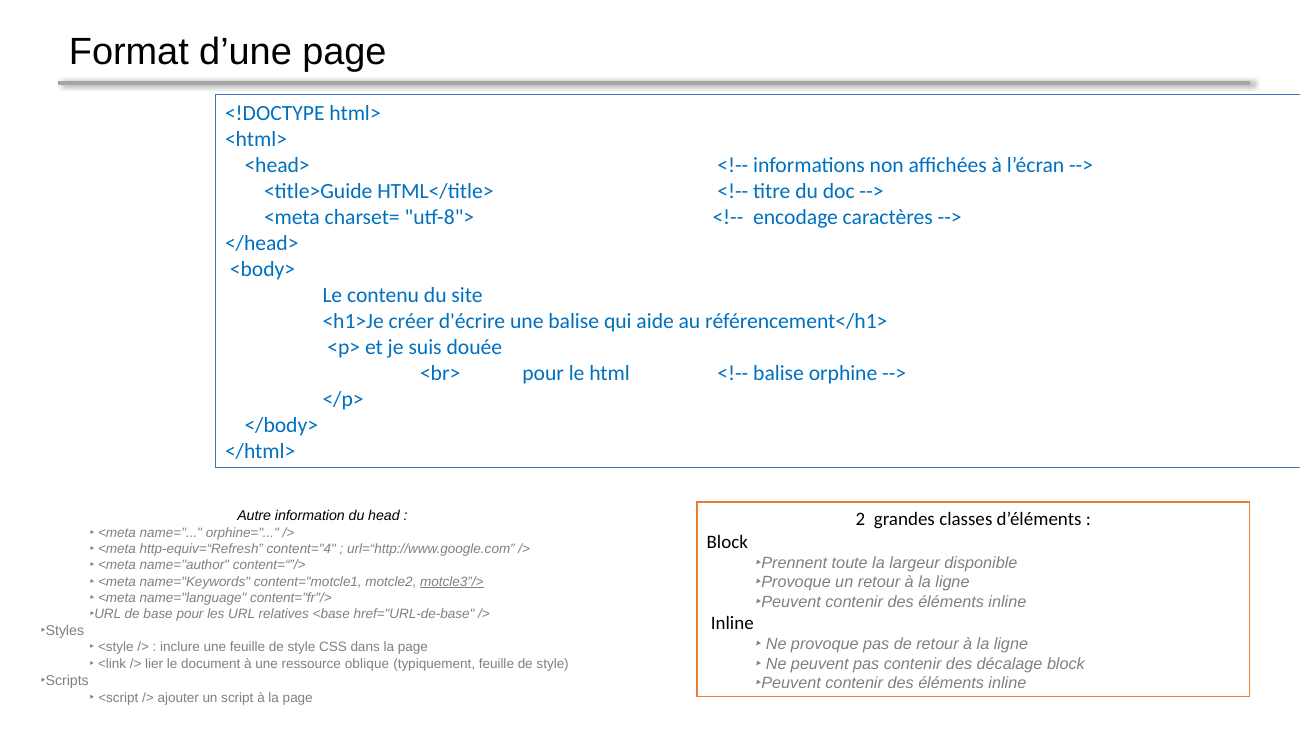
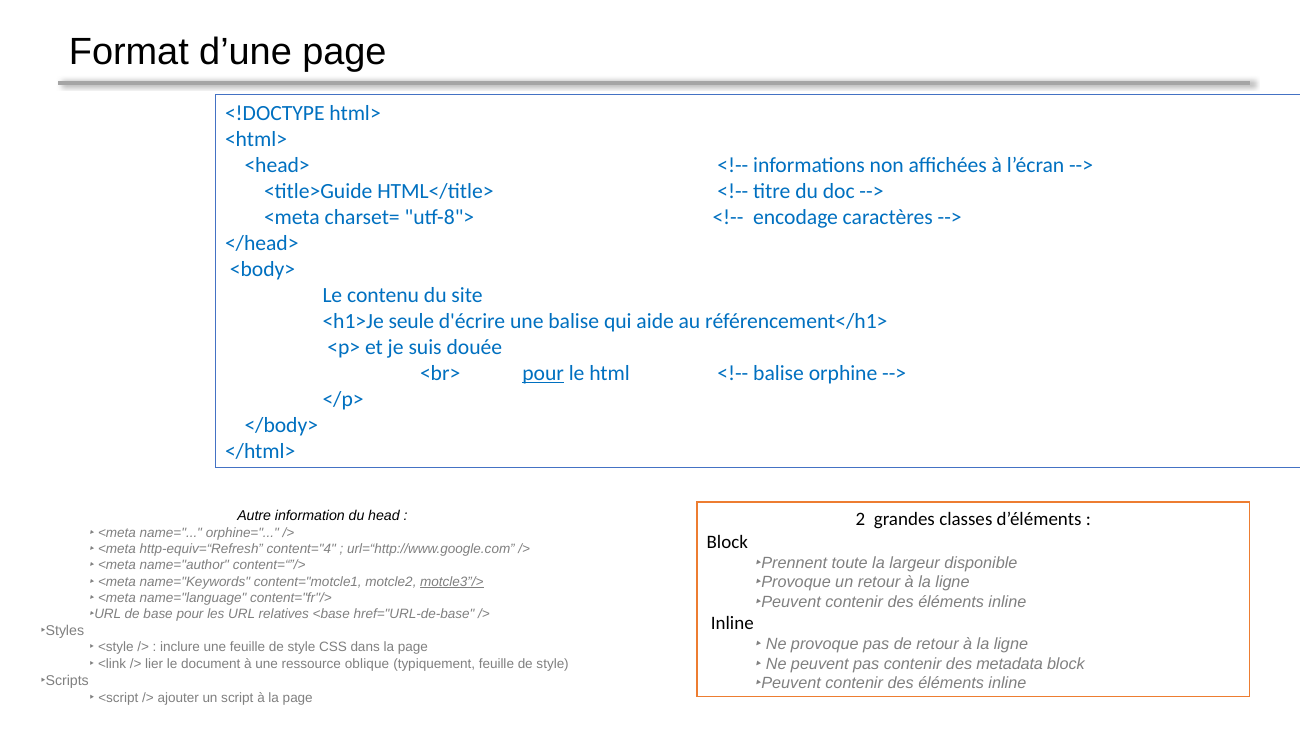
créer: créer -> seule (411, 322)
pour underline: none -> present (543, 374)
décalage: décalage -> metadata (1010, 664)
